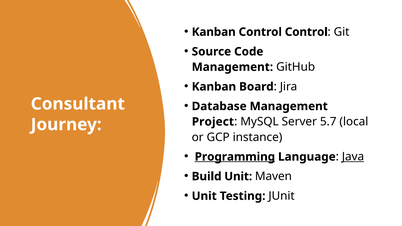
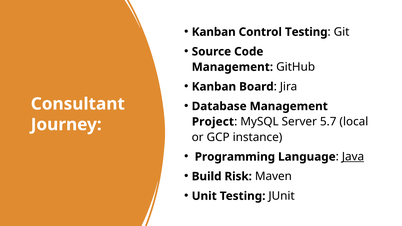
Control Control: Control -> Testing (306, 32)
Programming underline: present -> none (235, 157)
Build Unit: Unit -> Risk (238, 176)
